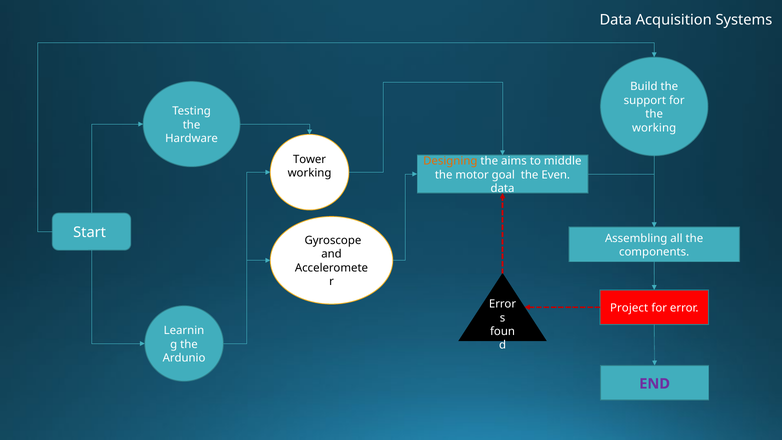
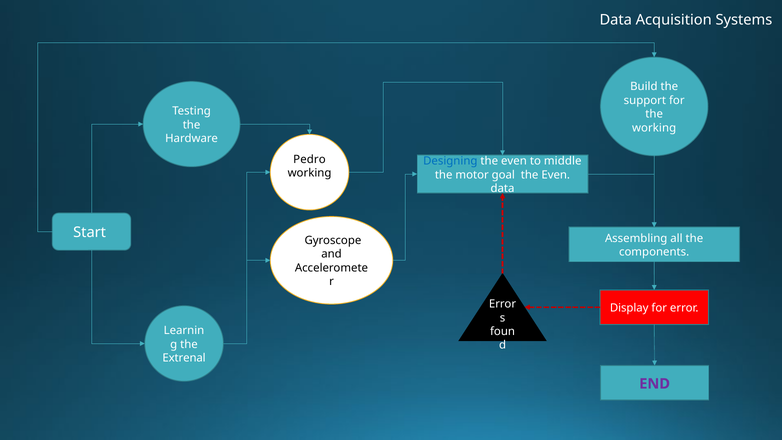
Tower: Tower -> Pedro (309, 159)
Designing colour: orange -> blue (450, 161)
aims: aims -> even (514, 161)
Project: Project -> Display (629, 308)
Ardunio: Ardunio -> Extrenal (184, 358)
